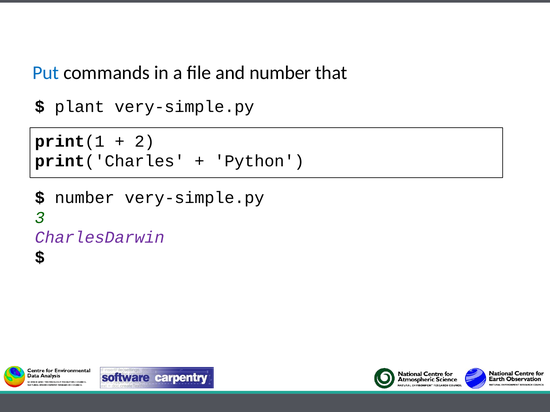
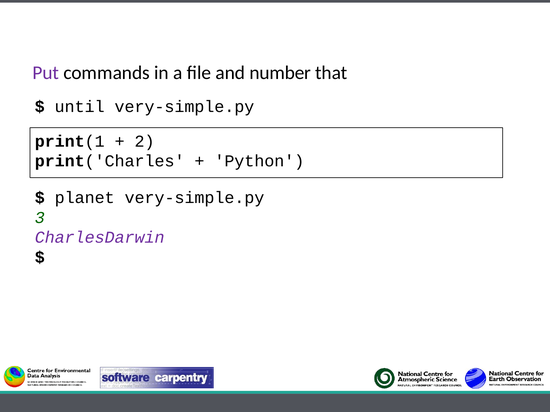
Put colour: blue -> purple (46, 73)
plant: plant -> until (80, 107)
number: number -> planet (85, 198)
